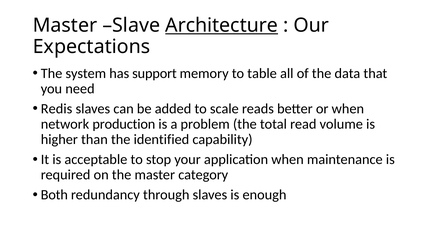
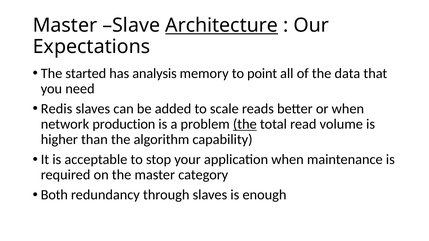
system: system -> started (86, 73)
support: support -> analysis (154, 73)
table: table -> point (262, 73)
the underline: none -> present (245, 124)
identified: identified -> algorithm (161, 140)
